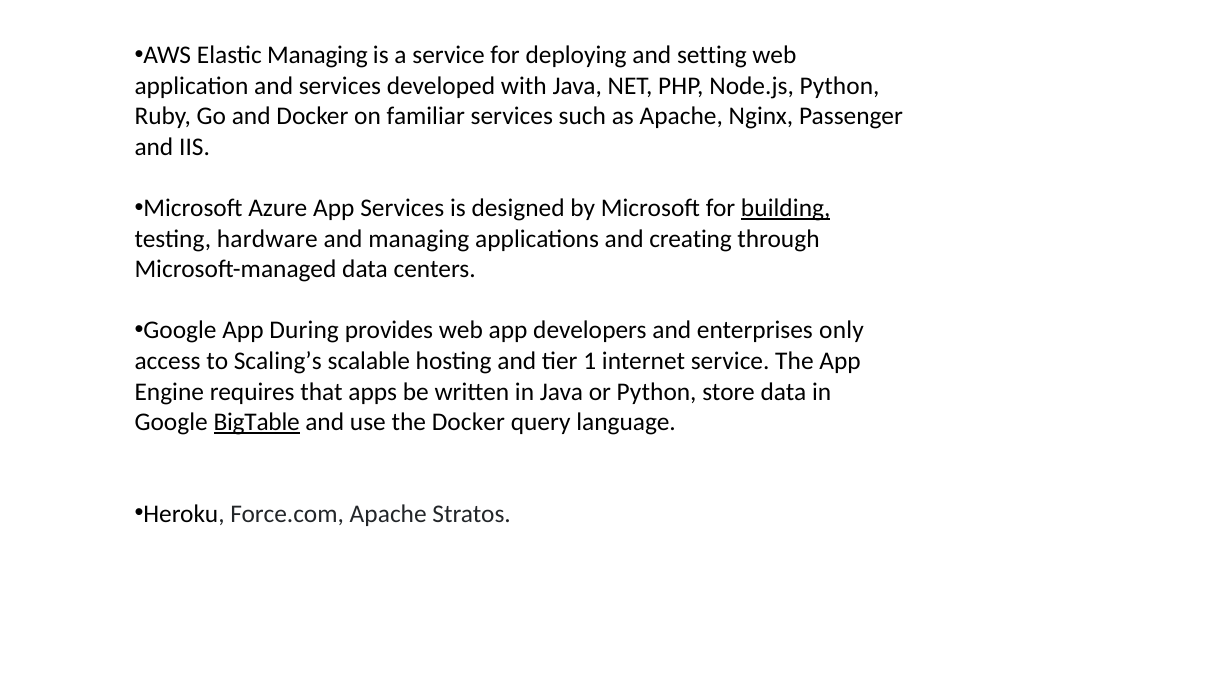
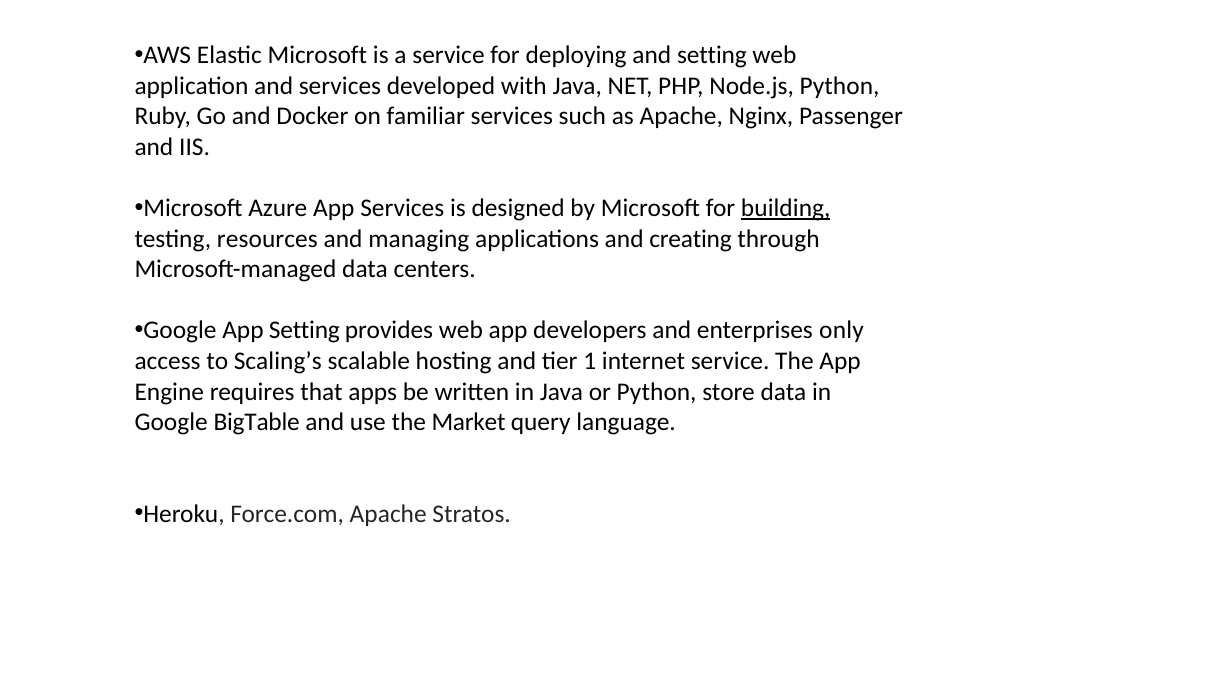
Elastic Managing: Managing -> Microsoft (317, 55)
hardware: hardware -> resources (267, 239)
App During: During -> Setting (304, 330)
BigTable underline: present -> none (257, 422)
the Docker: Docker -> Market (469, 422)
